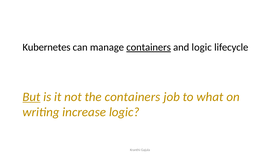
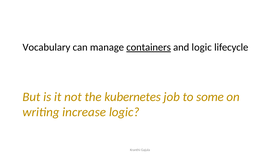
Kubernetes: Kubernetes -> Vocabulary (46, 47)
But underline: present -> none (32, 97)
the containers: containers -> kubernetes (133, 97)
what: what -> some (210, 97)
